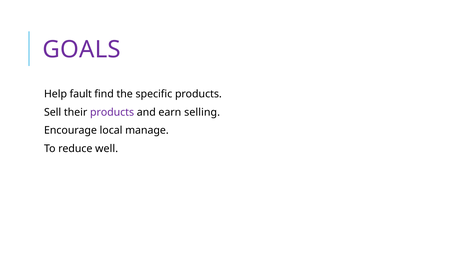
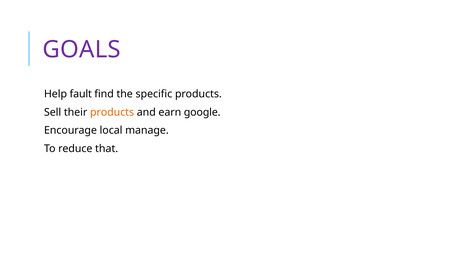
products colour: purple -> orange (112, 112)
selling: selling -> google (202, 112)
well: well -> that (107, 149)
